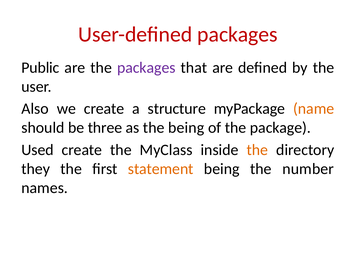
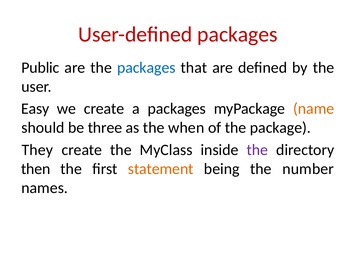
packages colour: purple -> blue (146, 68)
Also: Also -> Easy (35, 109)
a structure: structure -> packages (177, 109)
the being: being -> when (186, 128)
Used: Used -> They (37, 150)
the colour: orange -> purple (257, 150)
they: they -> then (36, 169)
